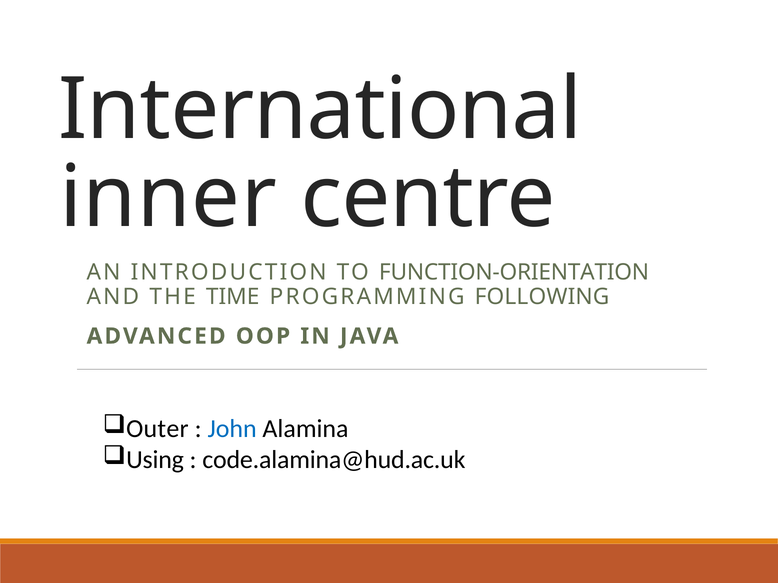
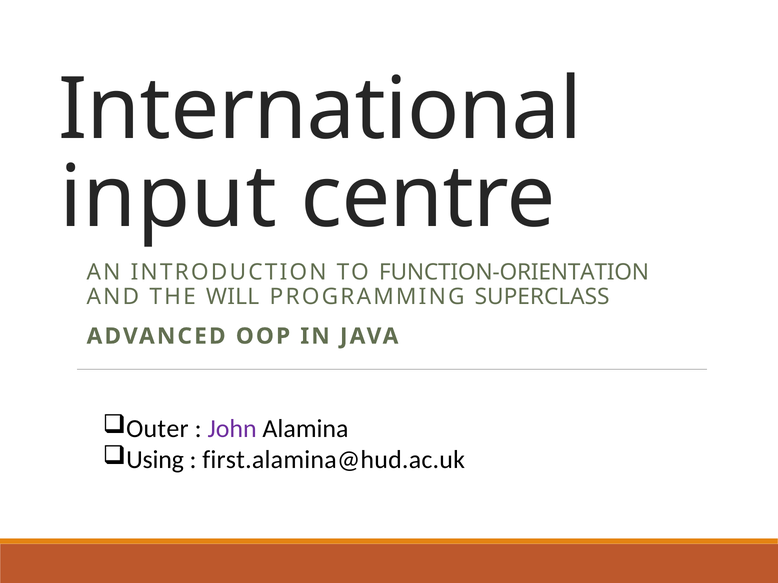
inner: inner -> input (168, 198)
TIME: TIME -> WILL (233, 297)
FOLLOWING: FOLLOWING -> SUPERCLASS (542, 297)
John colour: blue -> purple (232, 429)
code.alamina@hud.ac.uk: code.alamina@hud.ac.uk -> first.alamina@hud.ac.uk (334, 460)
